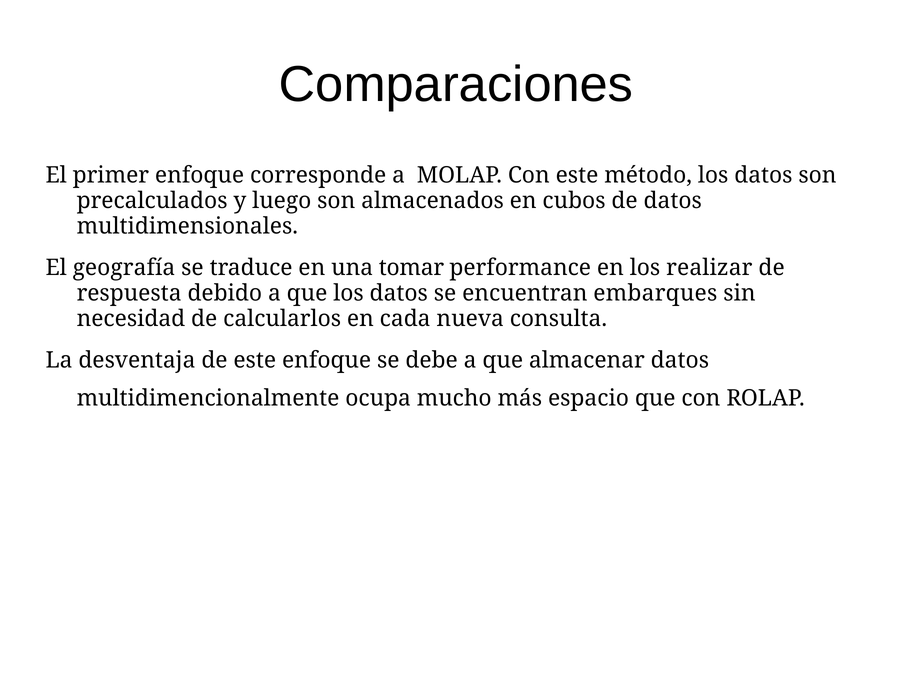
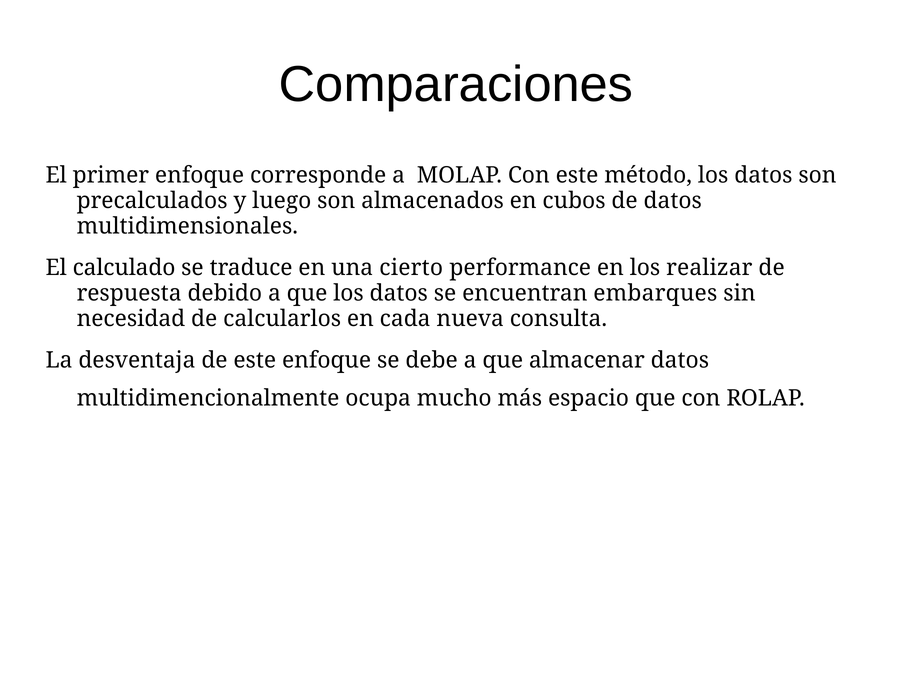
geografía: geografía -> calculado (124, 268)
tomar: tomar -> cierto (411, 268)
